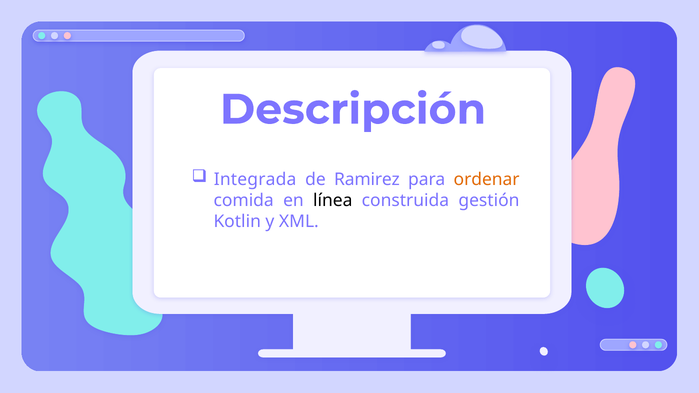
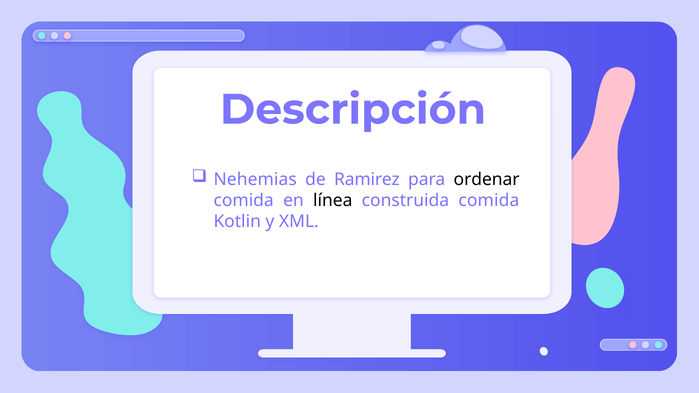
Integrada: Integrada -> Nehemias (255, 179)
ordenar colour: orange -> black (487, 179)
construida gestión: gestión -> comida (489, 200)
